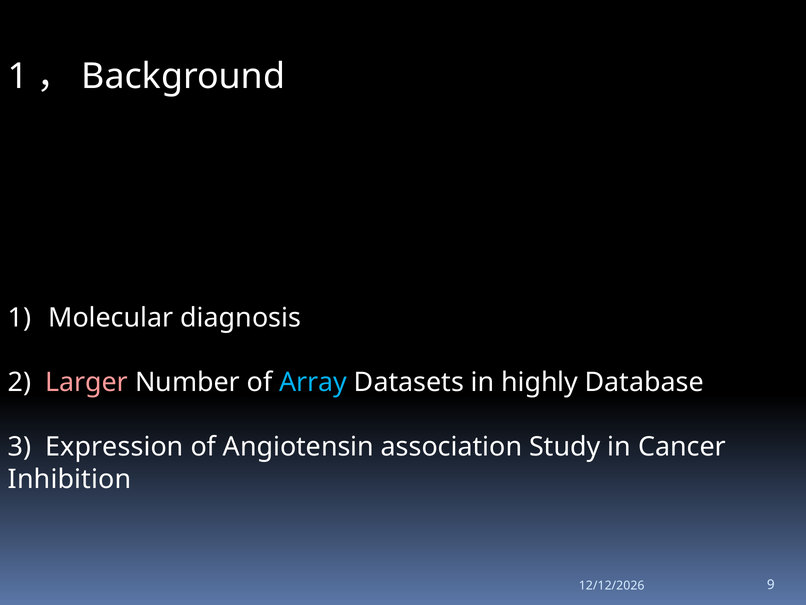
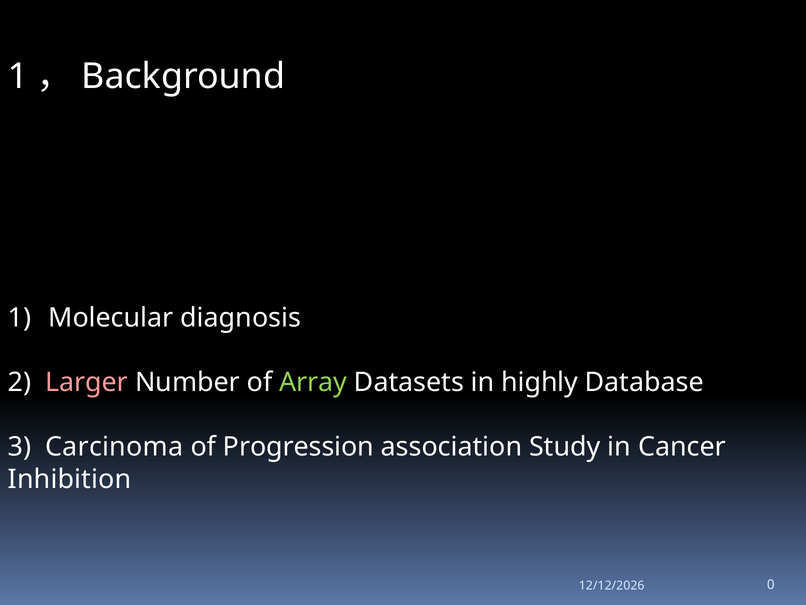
Array colour: light blue -> light green (313, 382)
Expression: Expression -> Carcinoma (114, 447)
Angiotensin: Angiotensin -> Progression (298, 447)
9: 9 -> 0 (771, 584)
